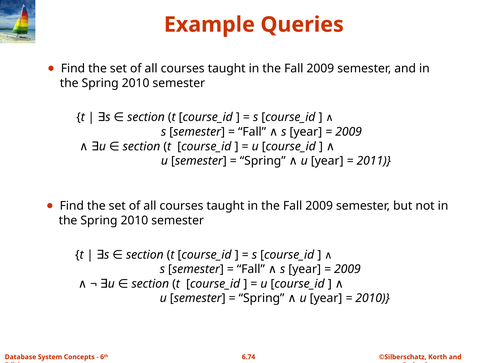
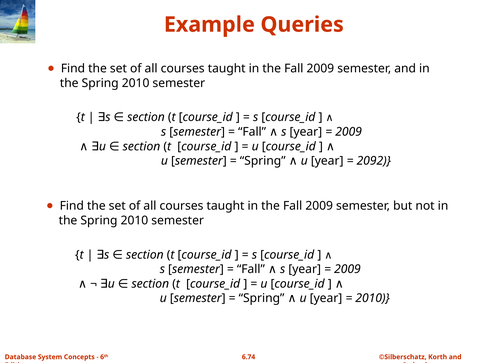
2011: 2011 -> 2092 (374, 161)
